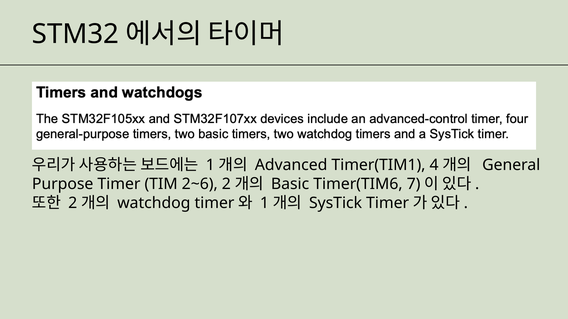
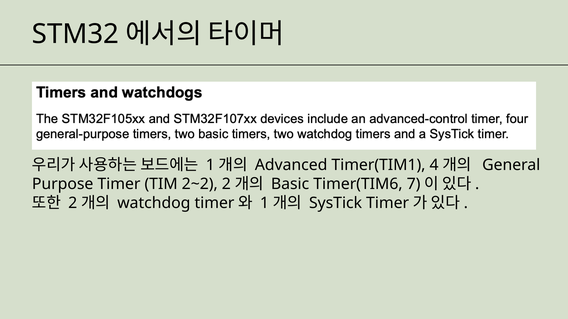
2~6: 2~6 -> 2~2 (200, 184)
